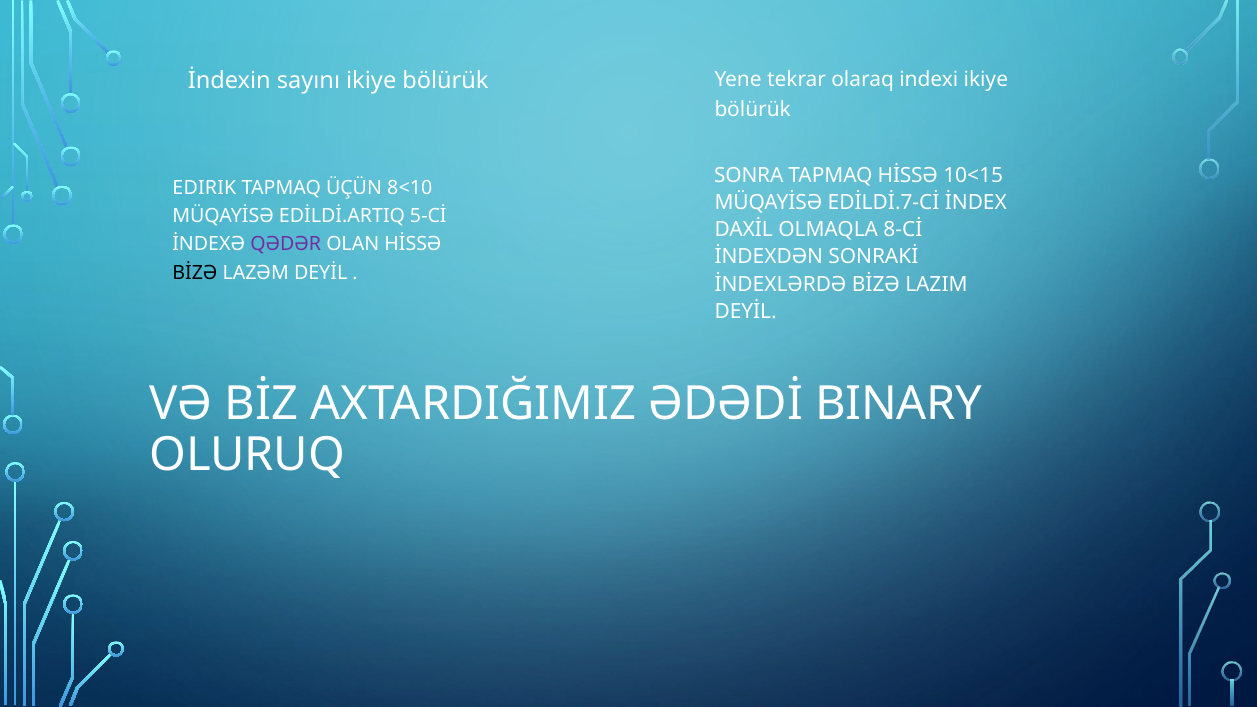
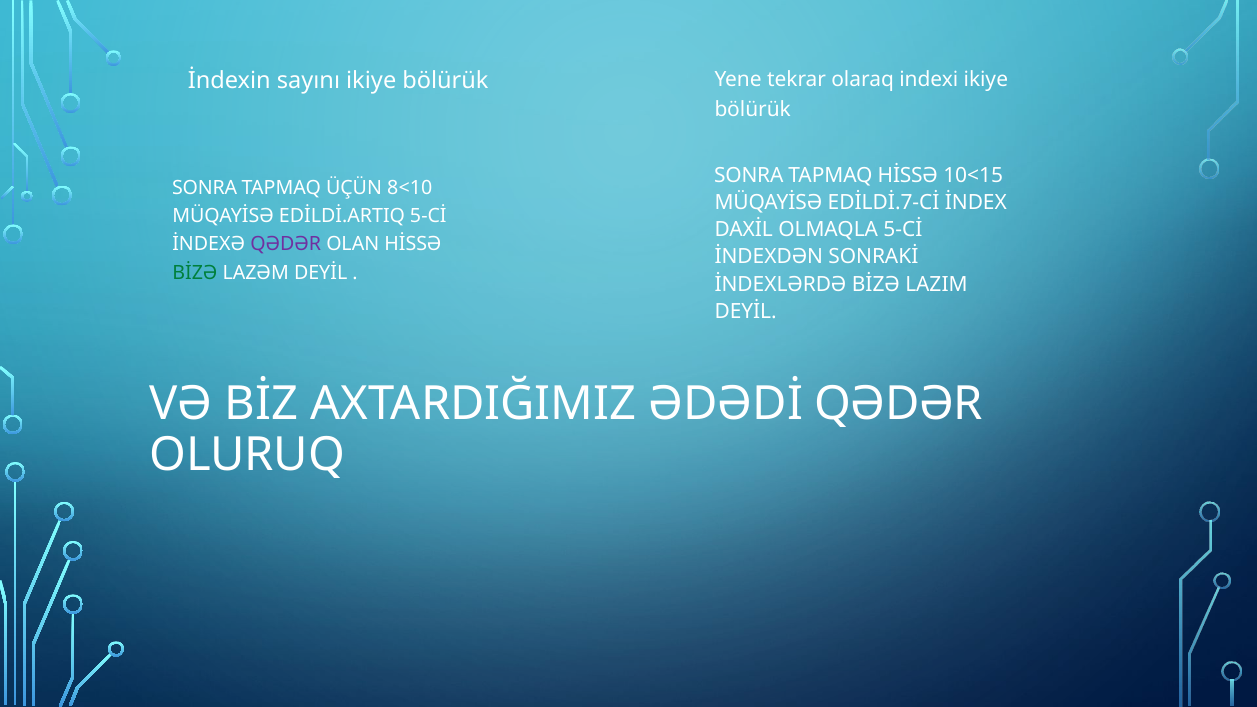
EDIRIK: EDIRIK -> SONRA (205, 188)
OLMAQLA 8-Cİ: 8-Cİ -> 5-Cİ (903, 230)
BİZƏ colour: black -> green (195, 273)
ƏDƏDİ BINARY: BINARY -> QƏDƏR (899, 404)
